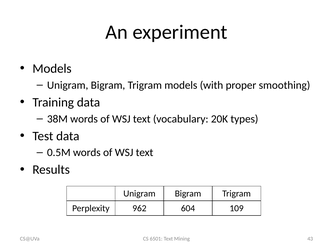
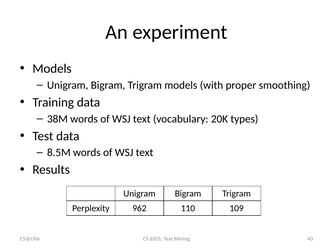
0.5M: 0.5M -> 8.5M (59, 152)
604: 604 -> 110 (188, 208)
